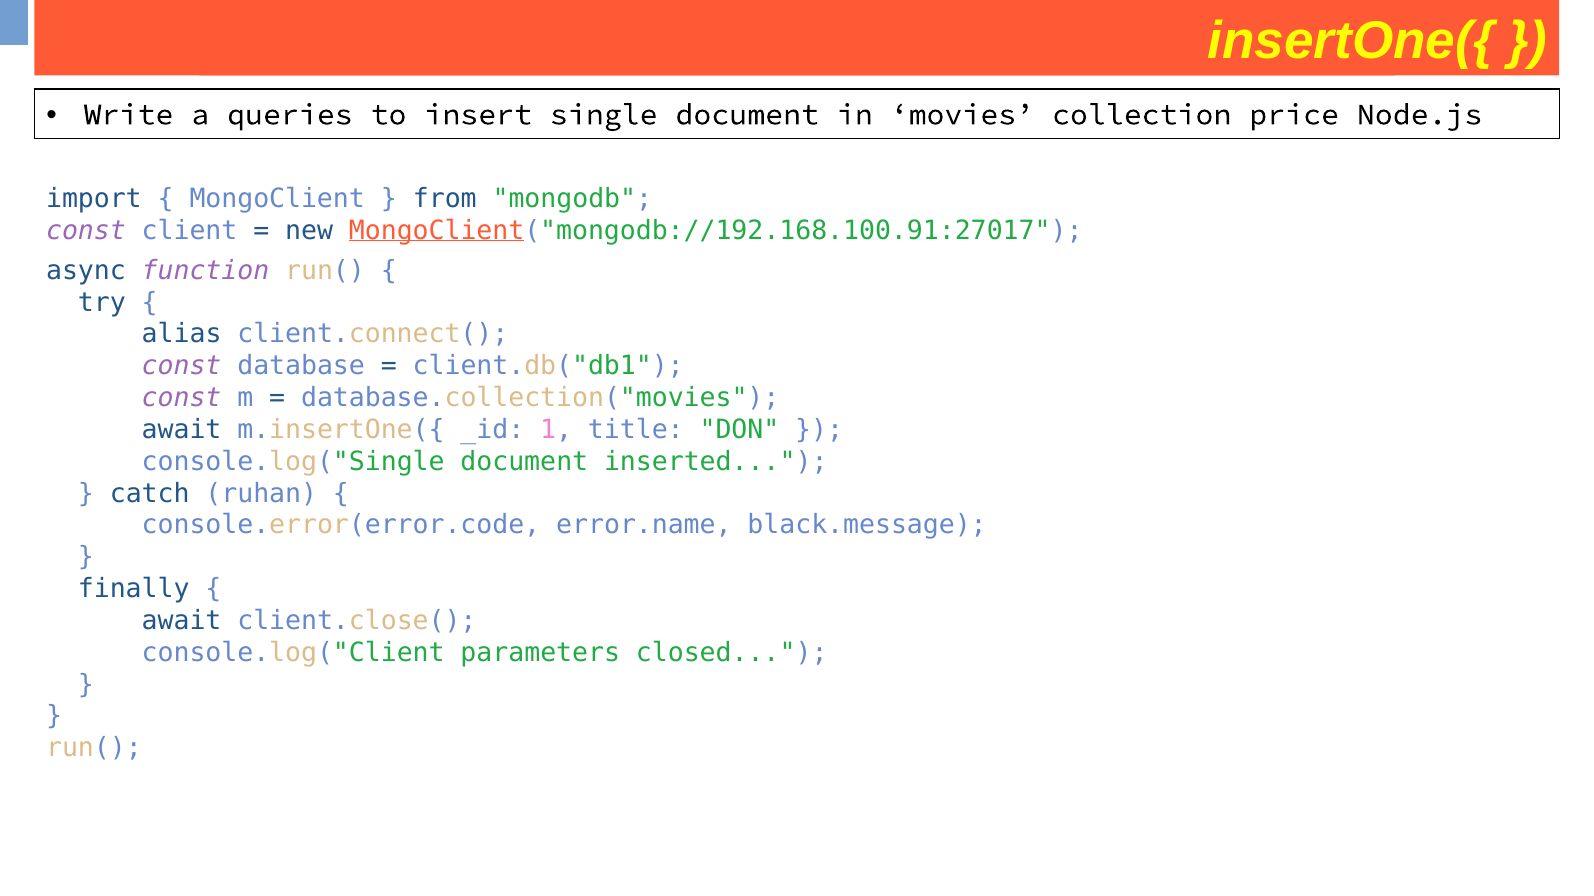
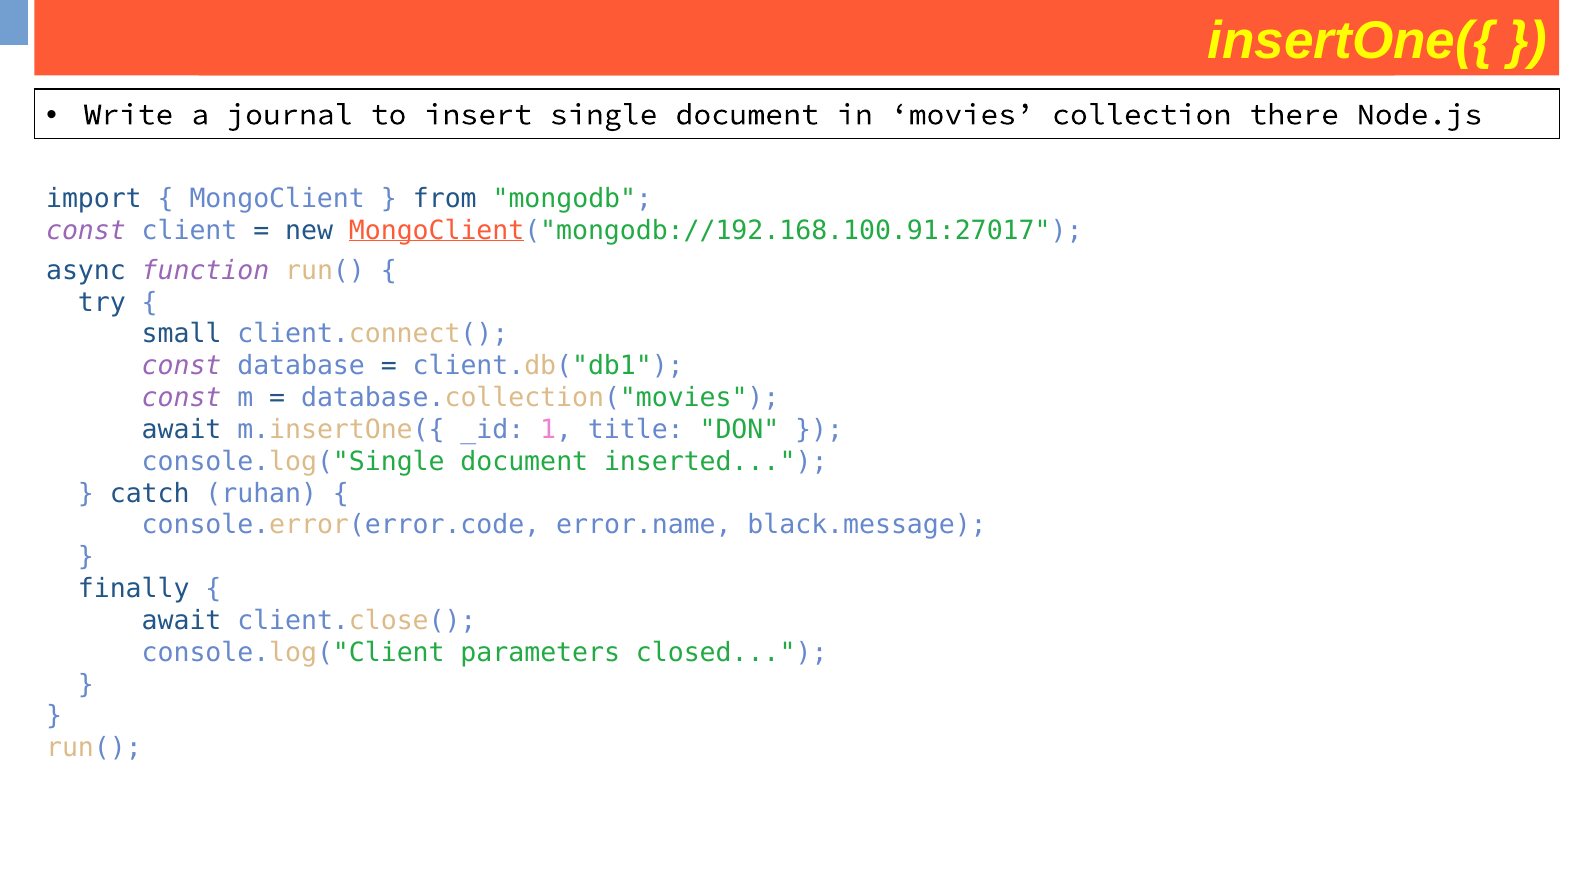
queries: queries -> journal (290, 115)
price: price -> there (1294, 115)
alias: alias -> small (182, 334)
